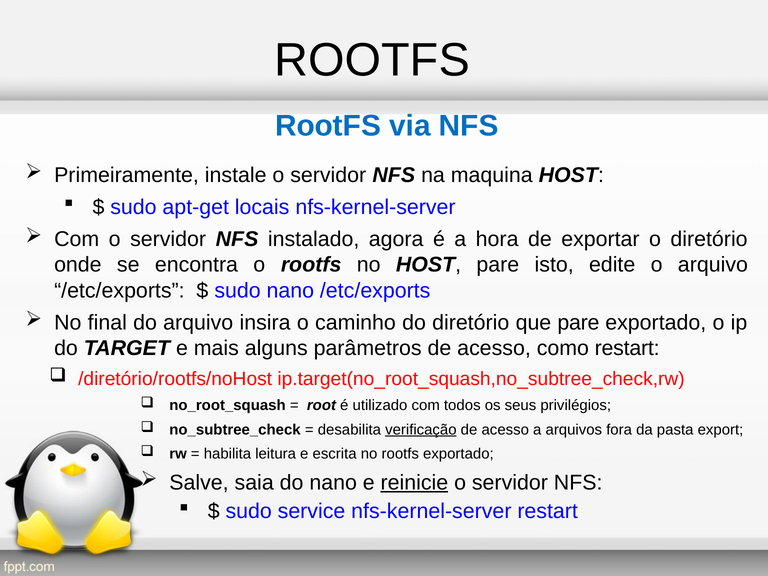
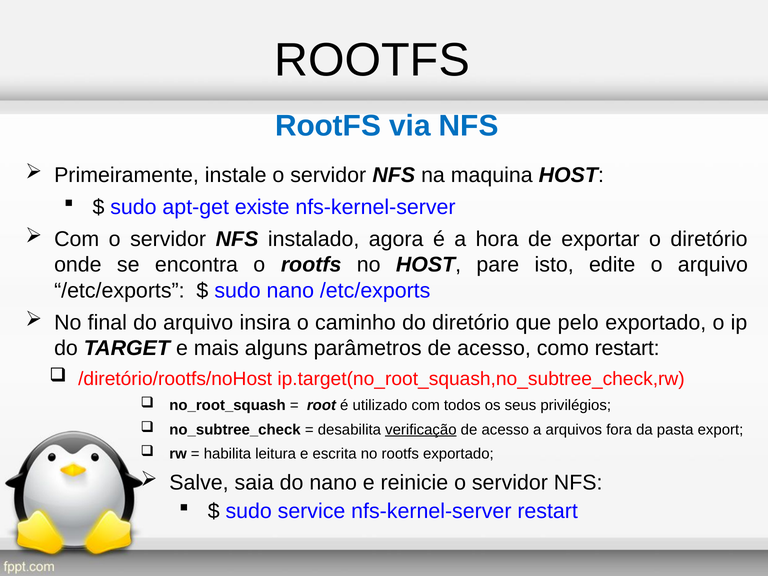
locais: locais -> existe (262, 207)
que pare: pare -> pelo (578, 323)
reinicie underline: present -> none (414, 483)
